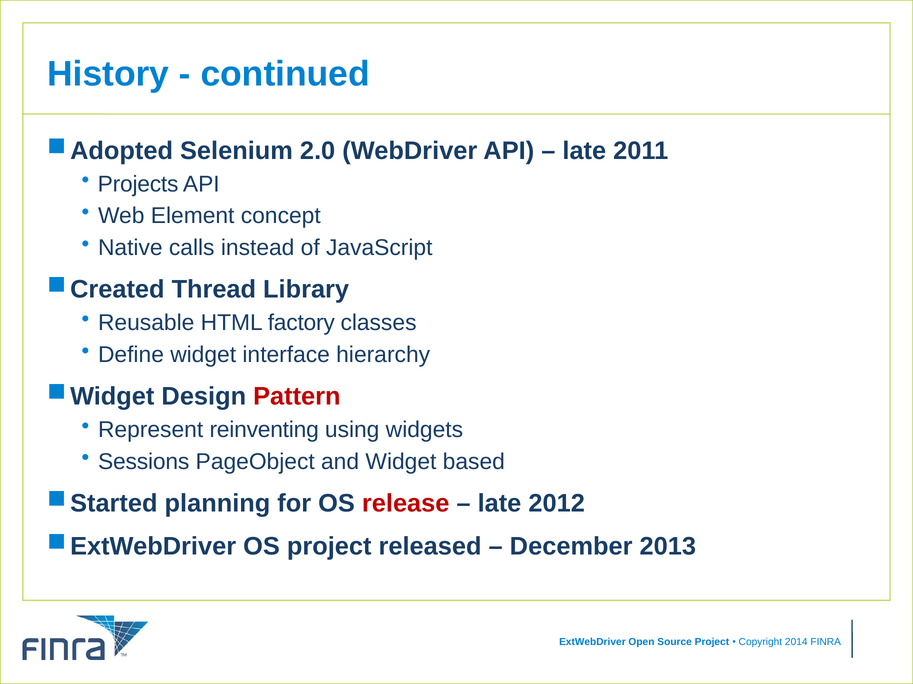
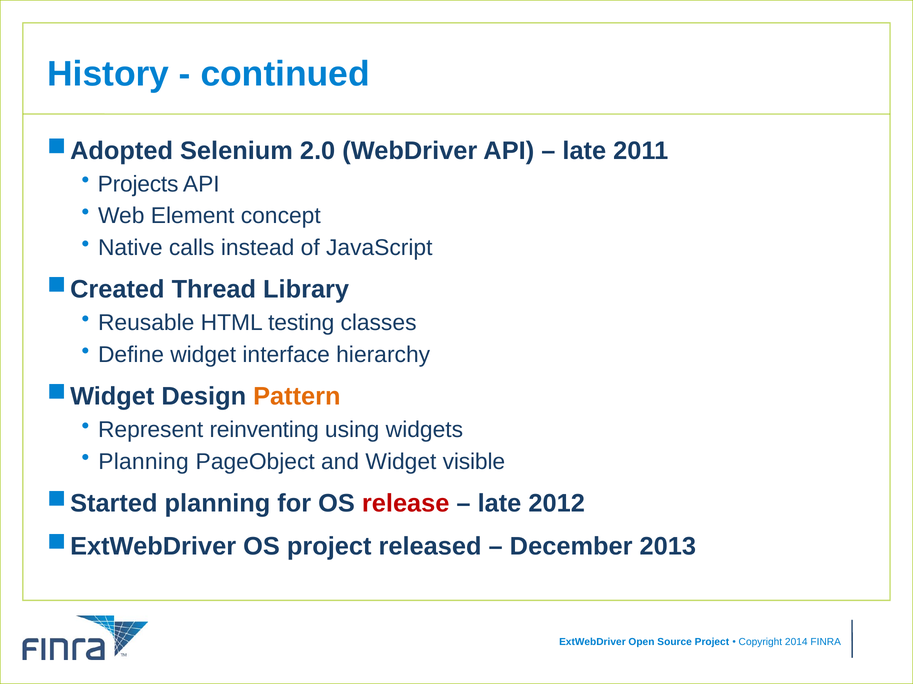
factory: factory -> testing (301, 323)
Pattern colour: red -> orange (297, 397)
Sessions: Sessions -> Planning (144, 462)
based: based -> visible (474, 462)
